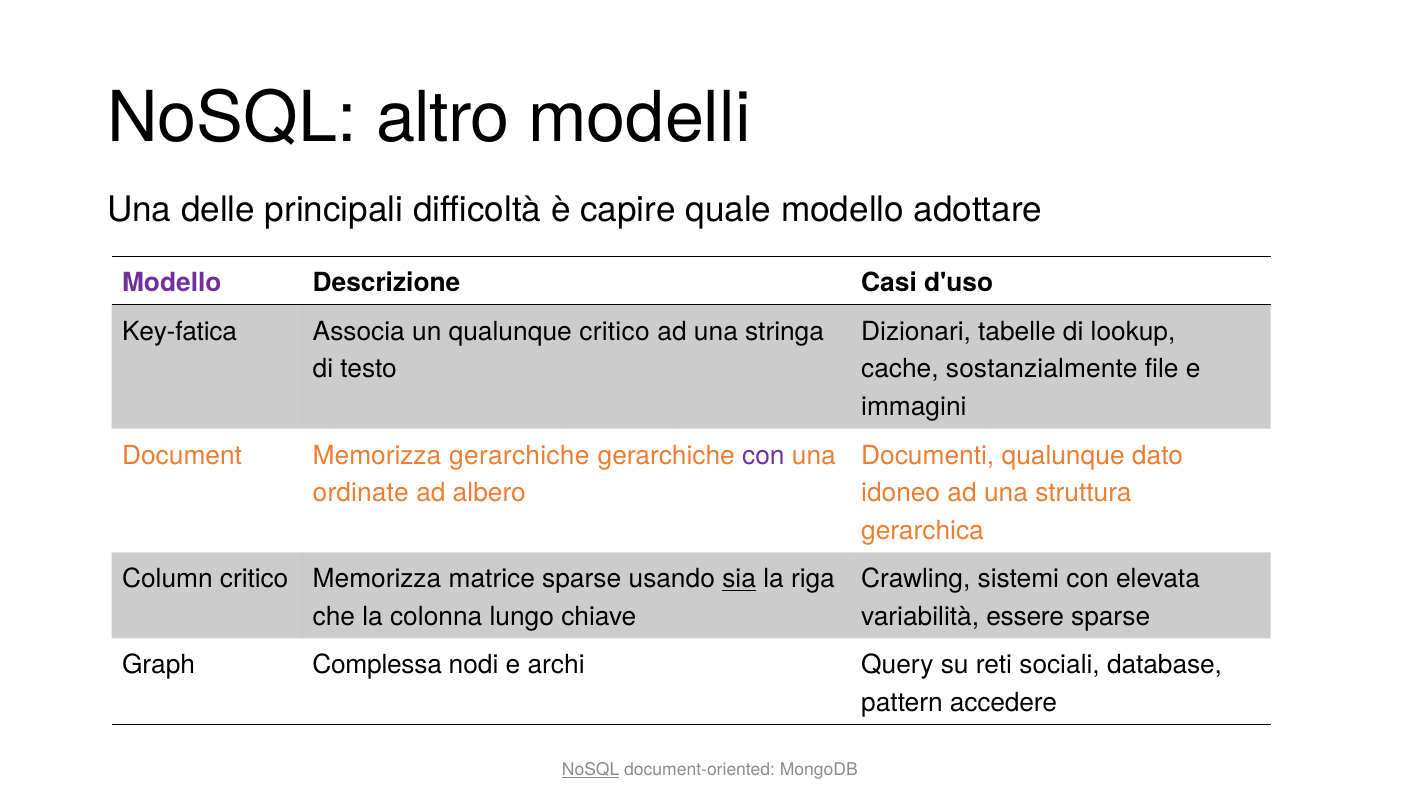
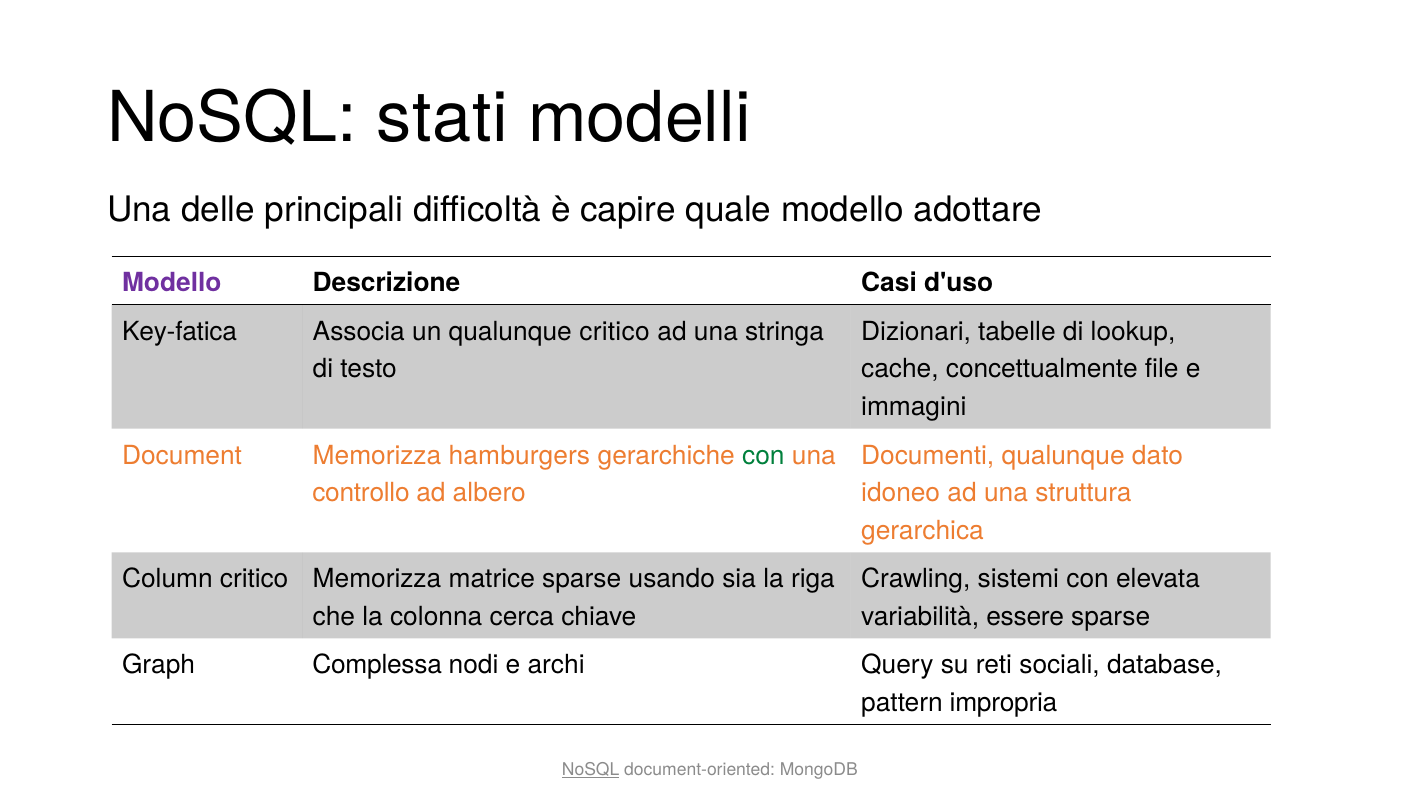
altro: altro -> stati (442, 118)
sostanzialmente: sostanzialmente -> concettualmente (1042, 369)
Memorizza gerarchiche: gerarchiche -> hamburgers (519, 455)
con colour: purple -> green (763, 455)
ordinate: ordinate -> controllo (361, 493)
sia underline: present -> none (739, 579)
lungo: lungo -> cerca (522, 617)
accedere: accedere -> impropria (1004, 703)
